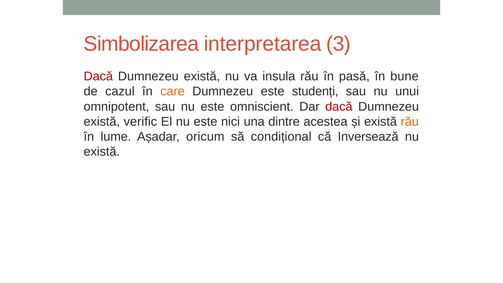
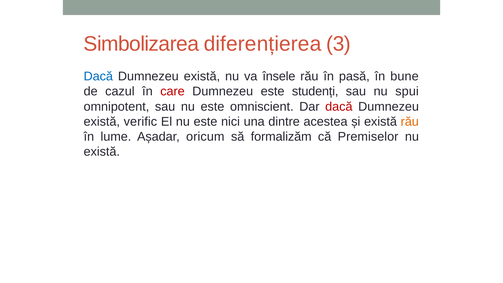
interpretarea: interpretarea -> diferențierea (263, 44)
Dacă colour: red -> blue (98, 76)
insula: insula -> însele (279, 76)
care colour: orange -> red (172, 91)
unui: unui -> spui (407, 91)
condițional: condițional -> formalizăm (281, 137)
Inversează: Inversează -> Premiselor (368, 137)
